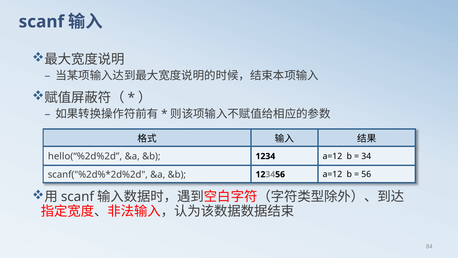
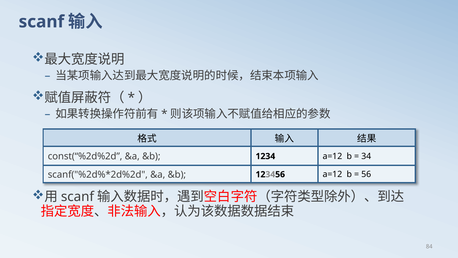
hello(“%2d%2d: hello(“%2d%2d -> const(“%2d%2d (85, 156)
